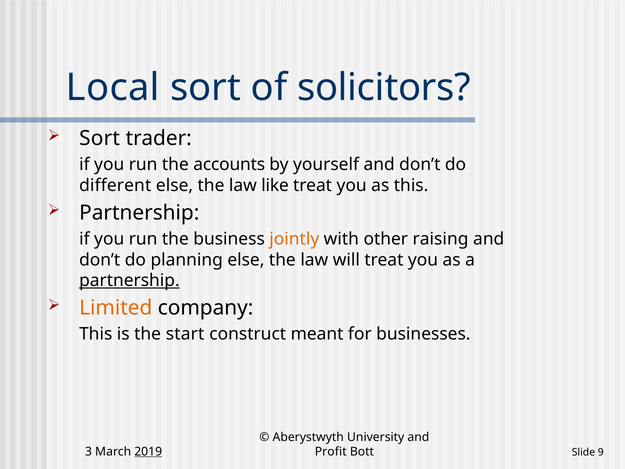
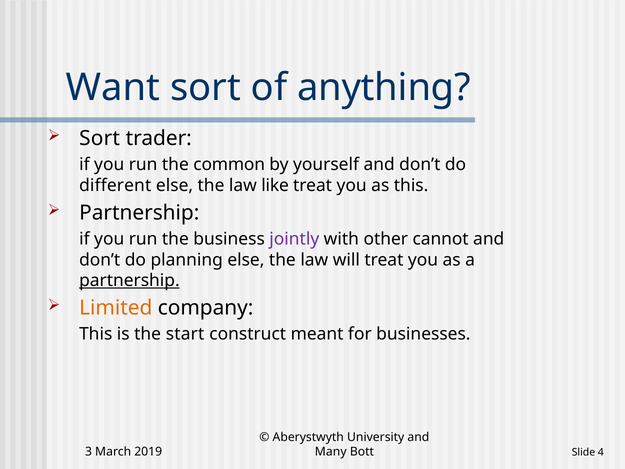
Local: Local -> Want (113, 88)
solicitors: solicitors -> anything (384, 88)
accounts: accounts -> common (229, 164)
jointly colour: orange -> purple (294, 239)
raising: raising -> cannot (441, 239)
2019 underline: present -> none (148, 451)
Profit: Profit -> Many (331, 451)
9: 9 -> 4 (601, 452)
